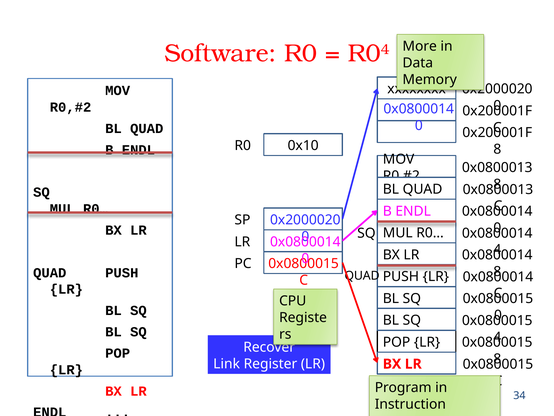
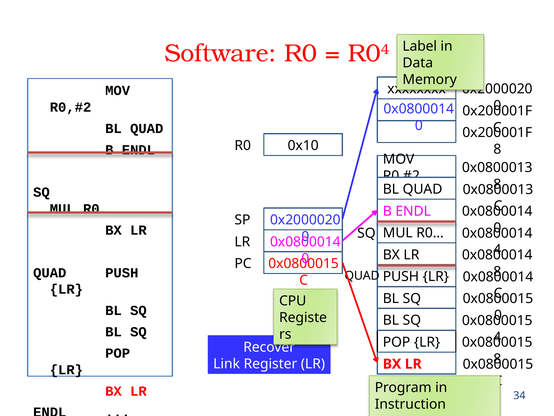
More: More -> Label (420, 46)
